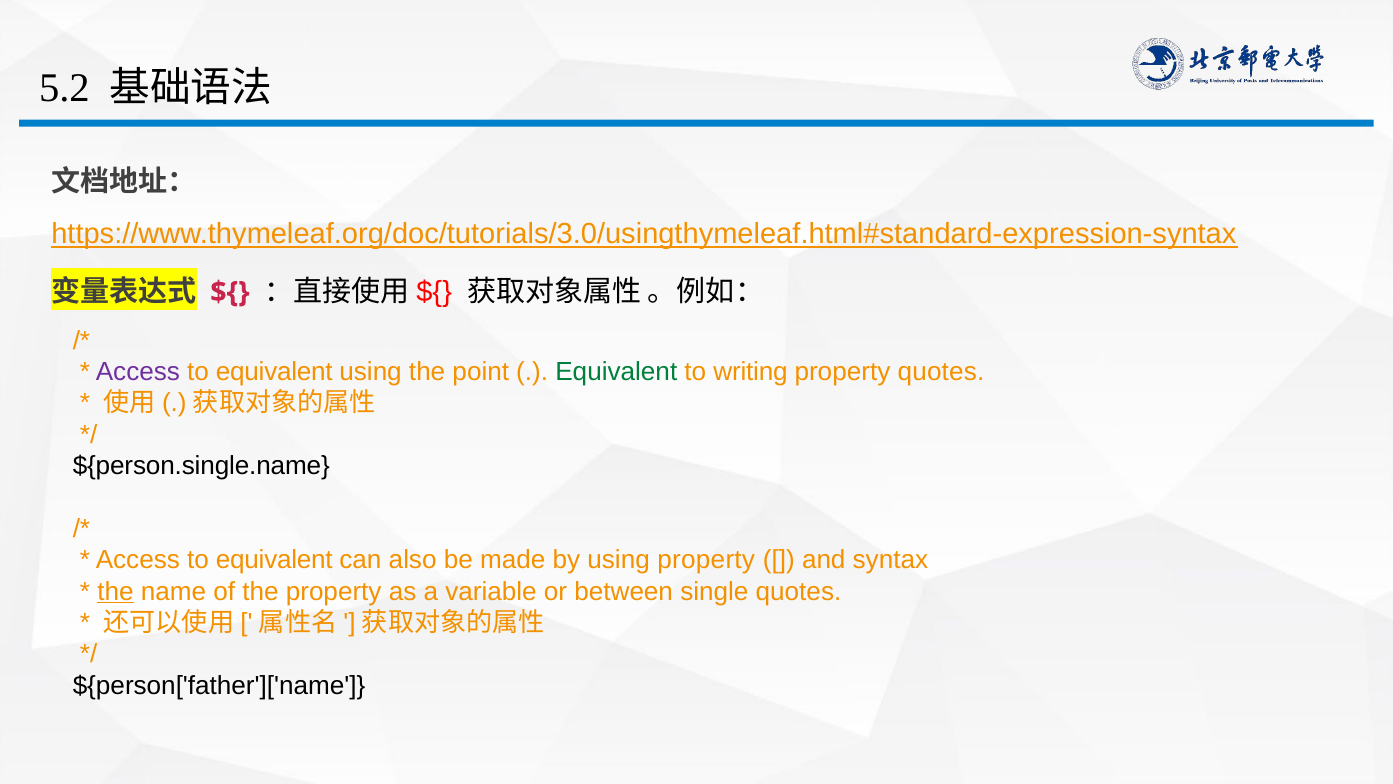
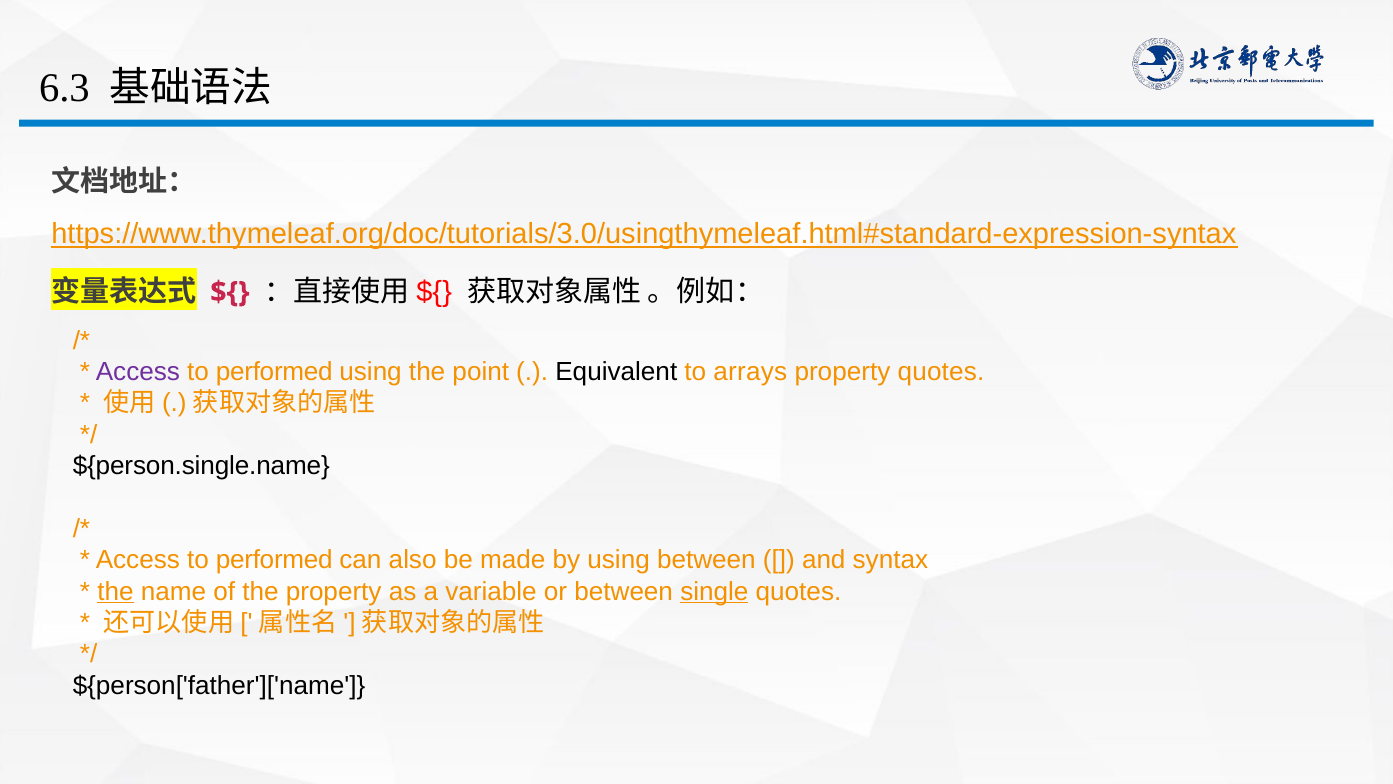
5.2: 5.2 -> 6.3 (64, 88)
equivalent: equivalent -> performed (274, 372)
Equivalent colour: green -> black (616, 372)
writing: writing -> arrays (750, 372)
equivalent: equivalent -> performed (274, 560)
using property: property -> between (706, 560)
single underline: none -> present (714, 591)
